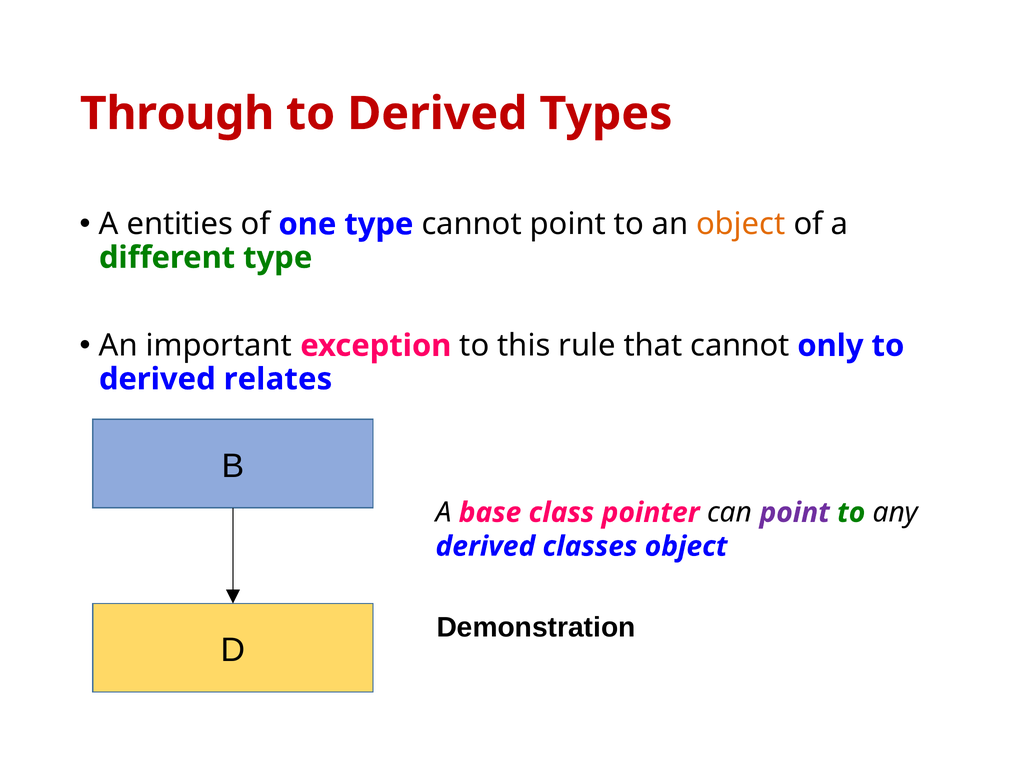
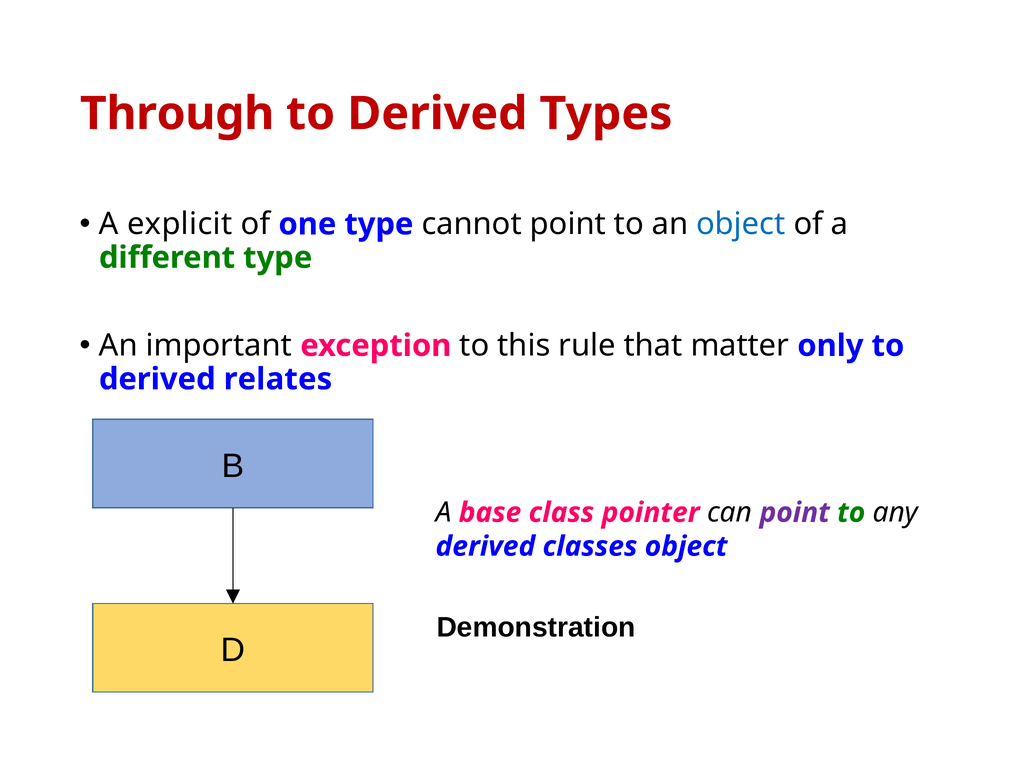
entities: entities -> explicit (180, 224)
object colour: orange -> blue (741, 224)
that cannot: cannot -> matter (740, 346)
